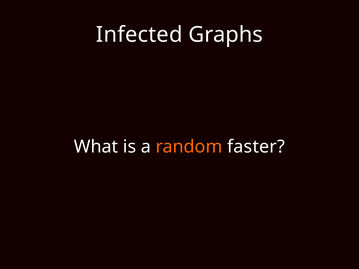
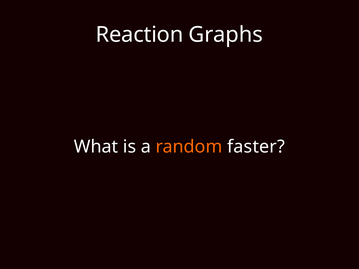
Infected: Infected -> Reaction (139, 35)
